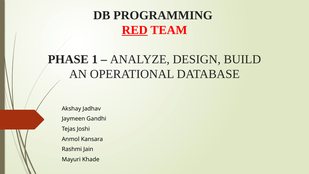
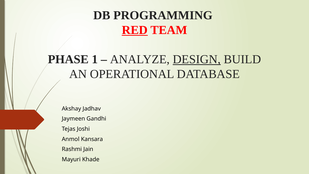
DESIGN underline: none -> present (197, 59)
